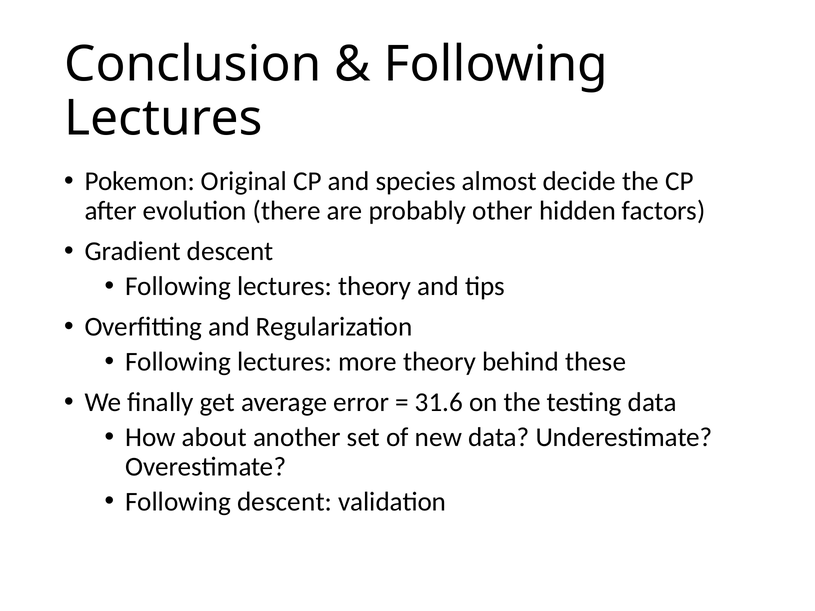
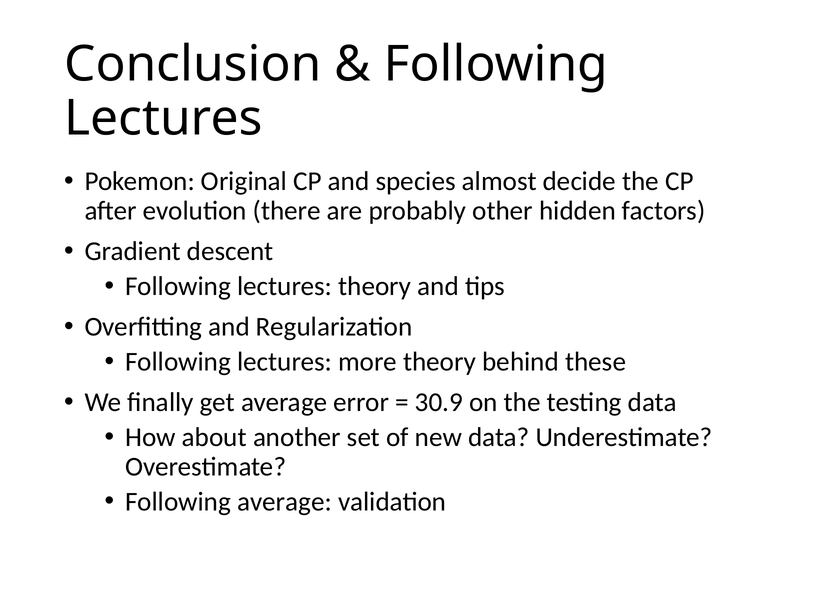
31.6: 31.6 -> 30.9 (439, 403)
Following descent: descent -> average (285, 502)
